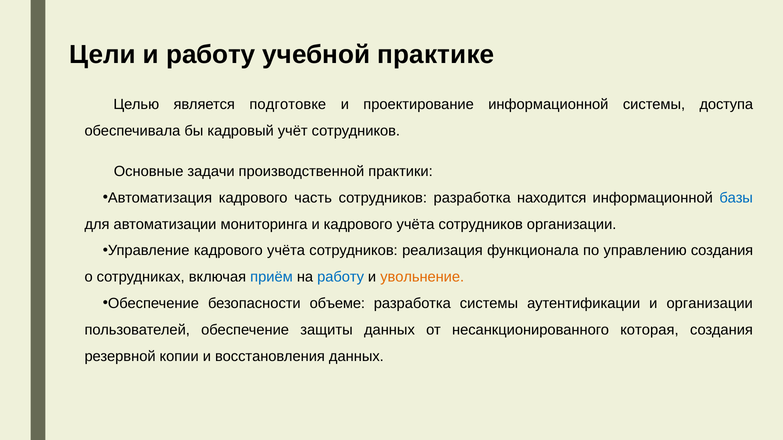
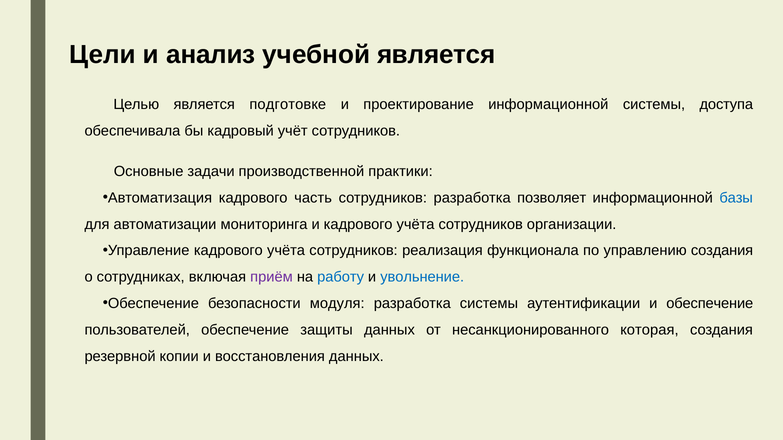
и работу: работу -> анализ (211, 54)
учебной практике: практике -> является (436, 54)
находится: находится -> позволяет (552, 198)
приём colour: blue -> purple (272, 277)
увольнение colour: orange -> blue (422, 277)
объеме: объеме -> модуля (337, 304)
и организации: организации -> обеспечение (710, 304)
